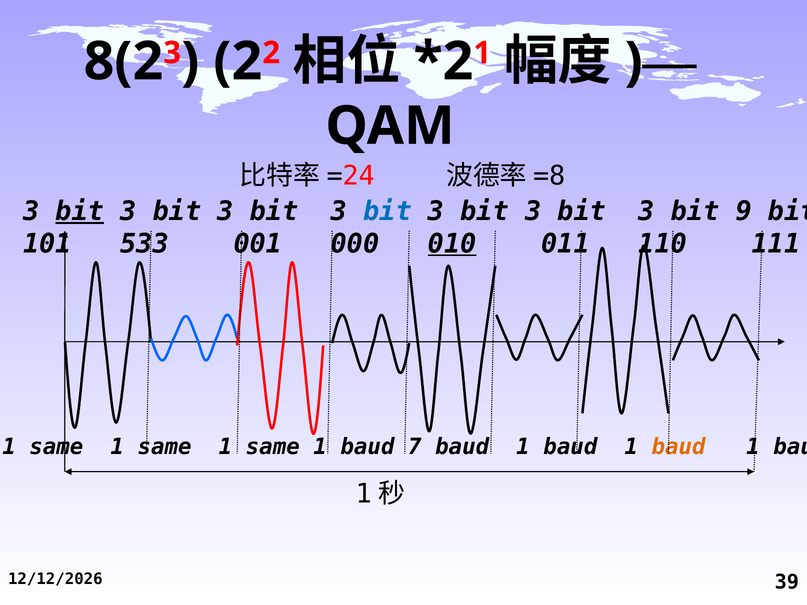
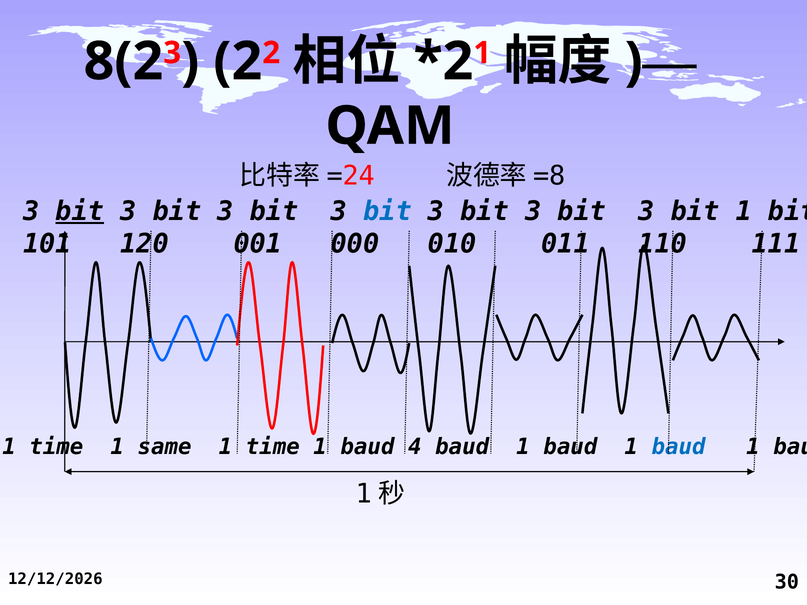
bit 9: 9 -> 1 (744, 212)
533: 533 -> 120 (145, 244)
010 underline: present -> none (452, 244)
same: same -> time (56, 447)
same: same -> time (273, 447)
7: 7 -> 4 (415, 447)
baud colour: orange -> blue (679, 447)
39: 39 -> 30 (787, 582)
